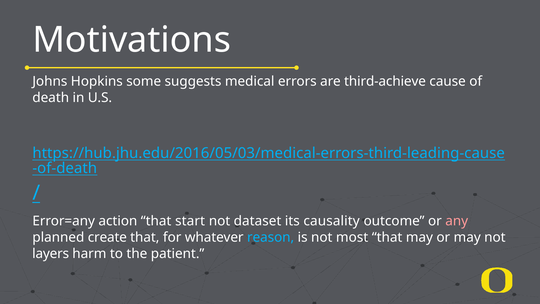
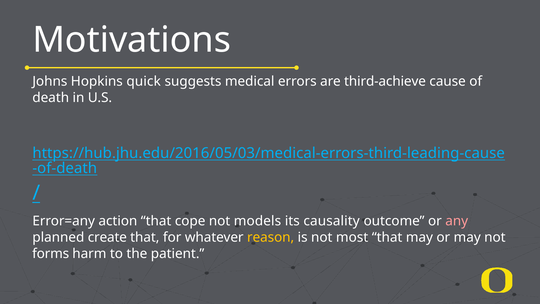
some: some -> quick (144, 81)
start: start -> cope (190, 221)
dataset: dataset -> models (257, 221)
reason colour: light blue -> yellow (271, 237)
layers: layers -> forms (51, 253)
